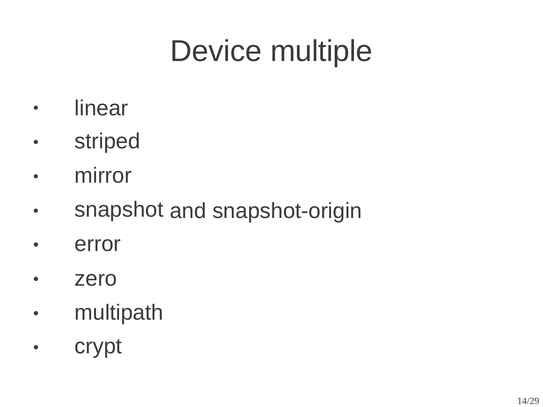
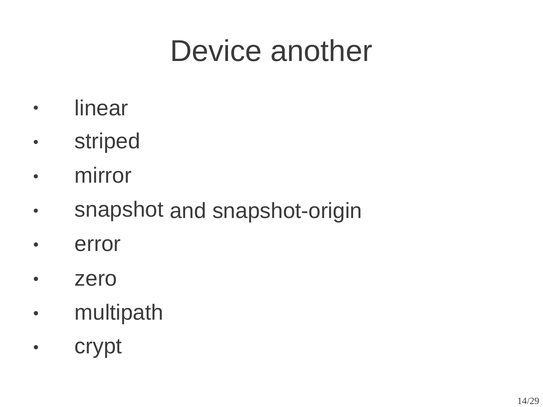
multiple: multiple -> another (321, 51)
